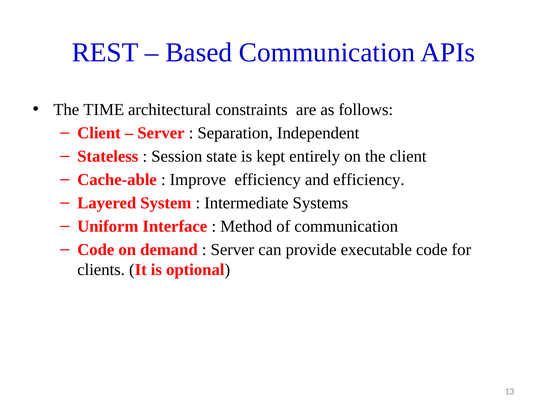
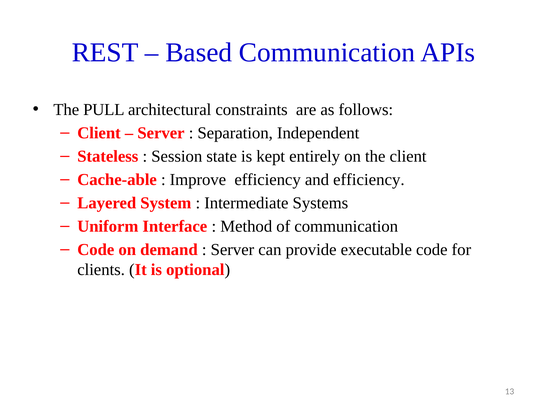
TIME: TIME -> PULL (104, 110)
